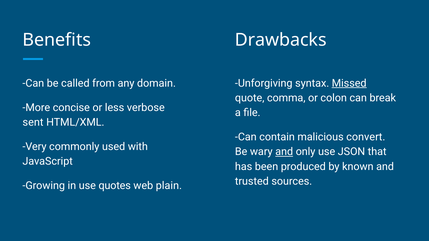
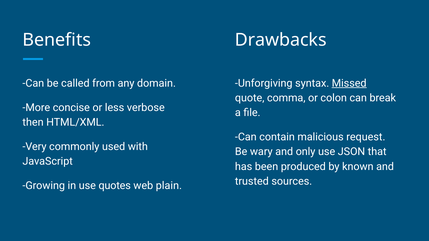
sent: sent -> then (33, 122)
convert: convert -> request (366, 137)
and underline: present -> none (284, 152)
